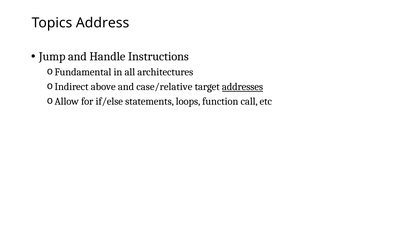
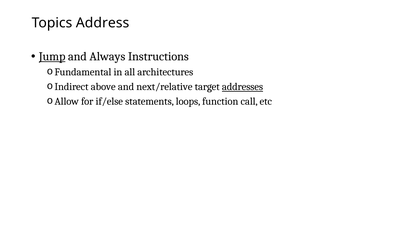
Jump underline: none -> present (52, 57)
Handle: Handle -> Always (107, 57)
case/relative: case/relative -> next/relative (164, 87)
